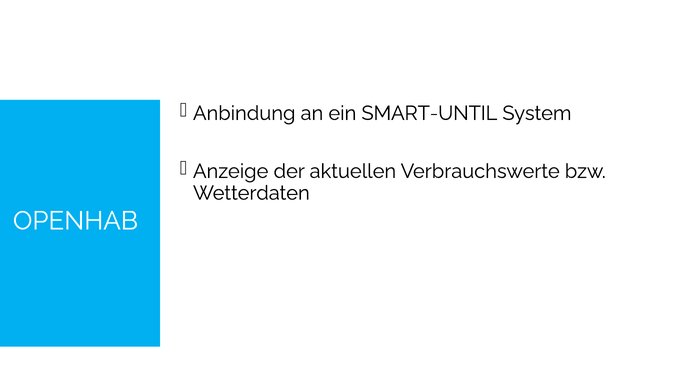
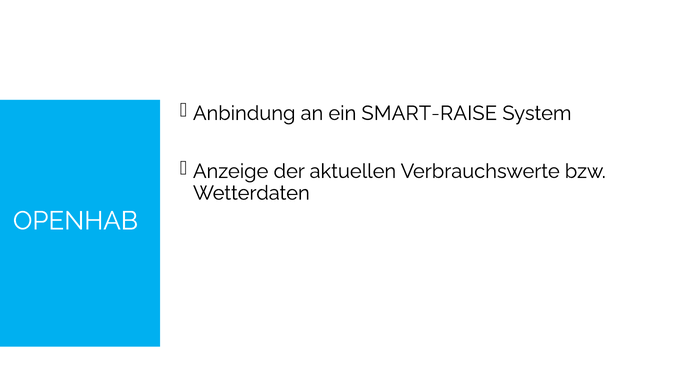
SMART-UNTIL: SMART-UNTIL -> SMART-RAISE (429, 113)
